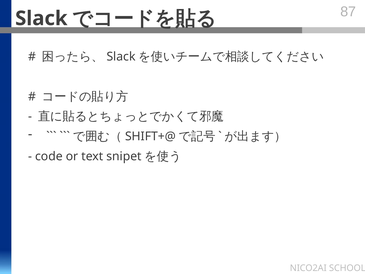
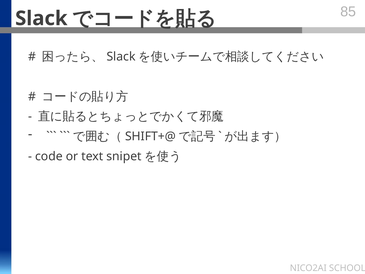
87: 87 -> 85 (348, 12)
